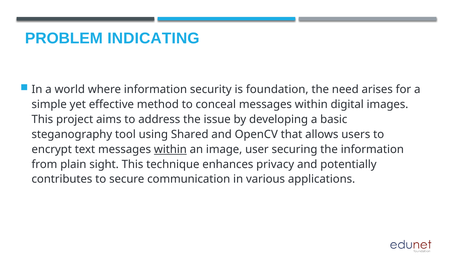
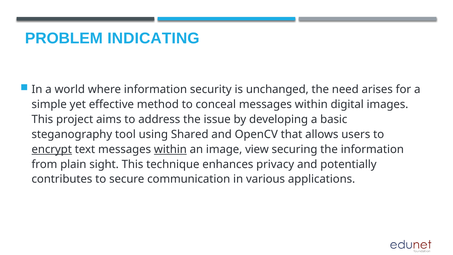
foundation: foundation -> unchanged (277, 89)
encrypt underline: none -> present (52, 149)
user: user -> view (257, 149)
